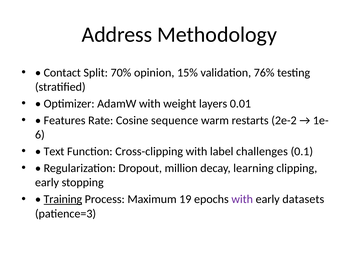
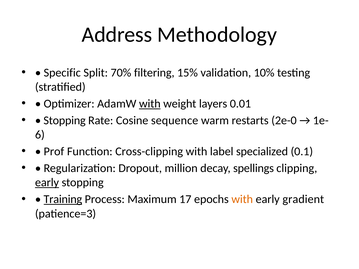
Contact: Contact -> Specific (62, 73)
opinion: opinion -> filtering (154, 73)
76%: 76% -> 10% (264, 73)
with underline: none -> present (150, 104)
Features: Features -> Stopping (65, 120)
2e-2: 2e-2 -> 2e-0 (284, 120)
Text: Text -> Prof (54, 152)
challenges: challenges -> specialized (262, 152)
learning: learning -> spellings (254, 168)
early underline: none -> present (47, 183)
19: 19 -> 17 (185, 199)
with colour: purple -> orange (242, 199)
datasets: datasets -> gradient (303, 199)
